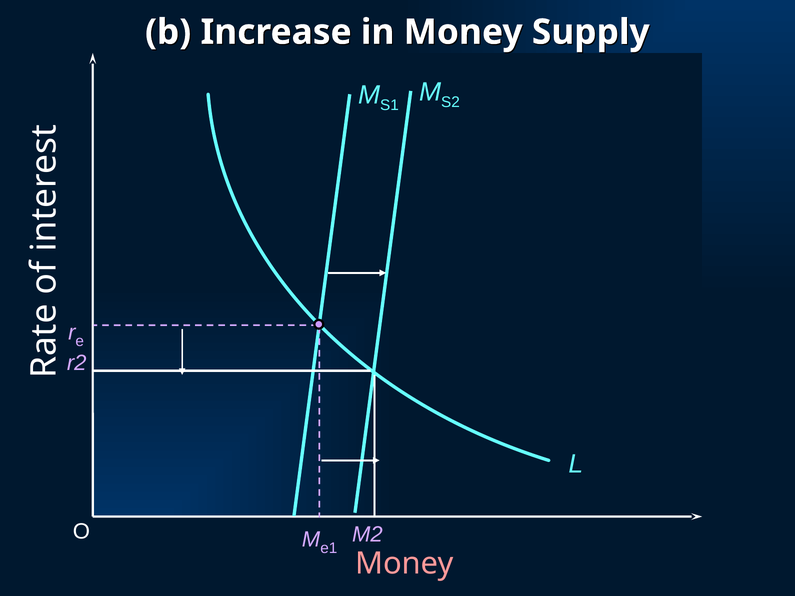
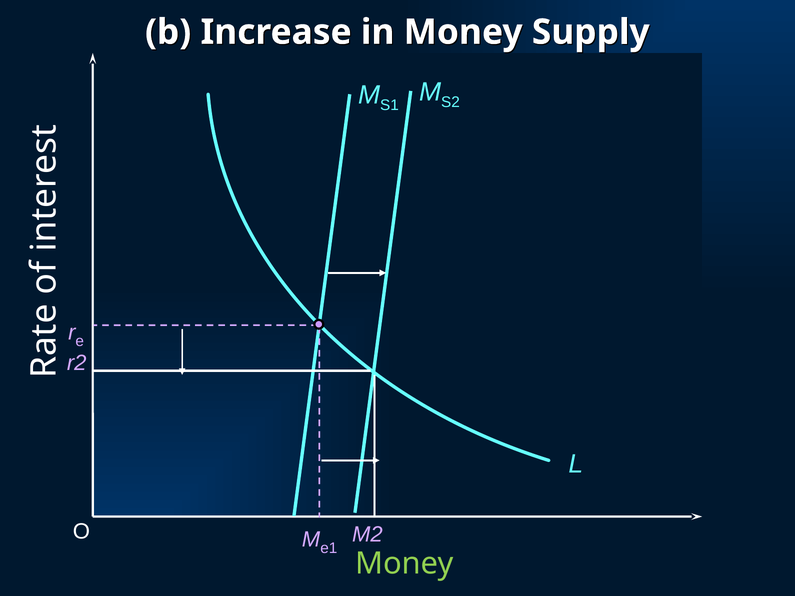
Money colour: pink -> light green (404, 564)
